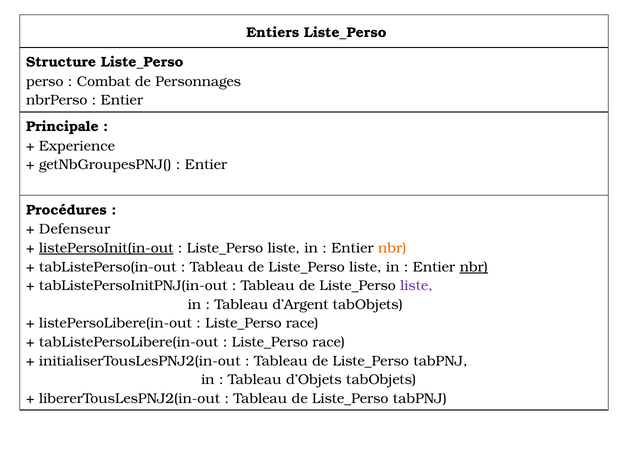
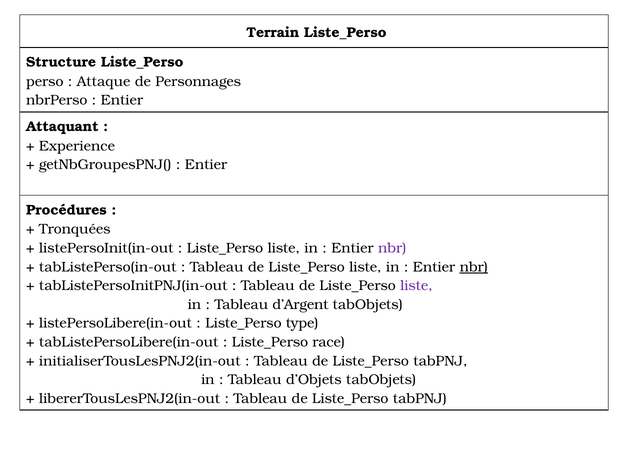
Entiers: Entiers -> Terrain (273, 32)
Combat: Combat -> Attaque (104, 82)
Principale: Principale -> Attaquant (62, 127)
Defenseur: Defenseur -> Tronquées (75, 229)
listePersoInit(in-out underline: present -> none (106, 248)
nbr colour: orange -> purple (392, 248)
race: race -> type (302, 323)
